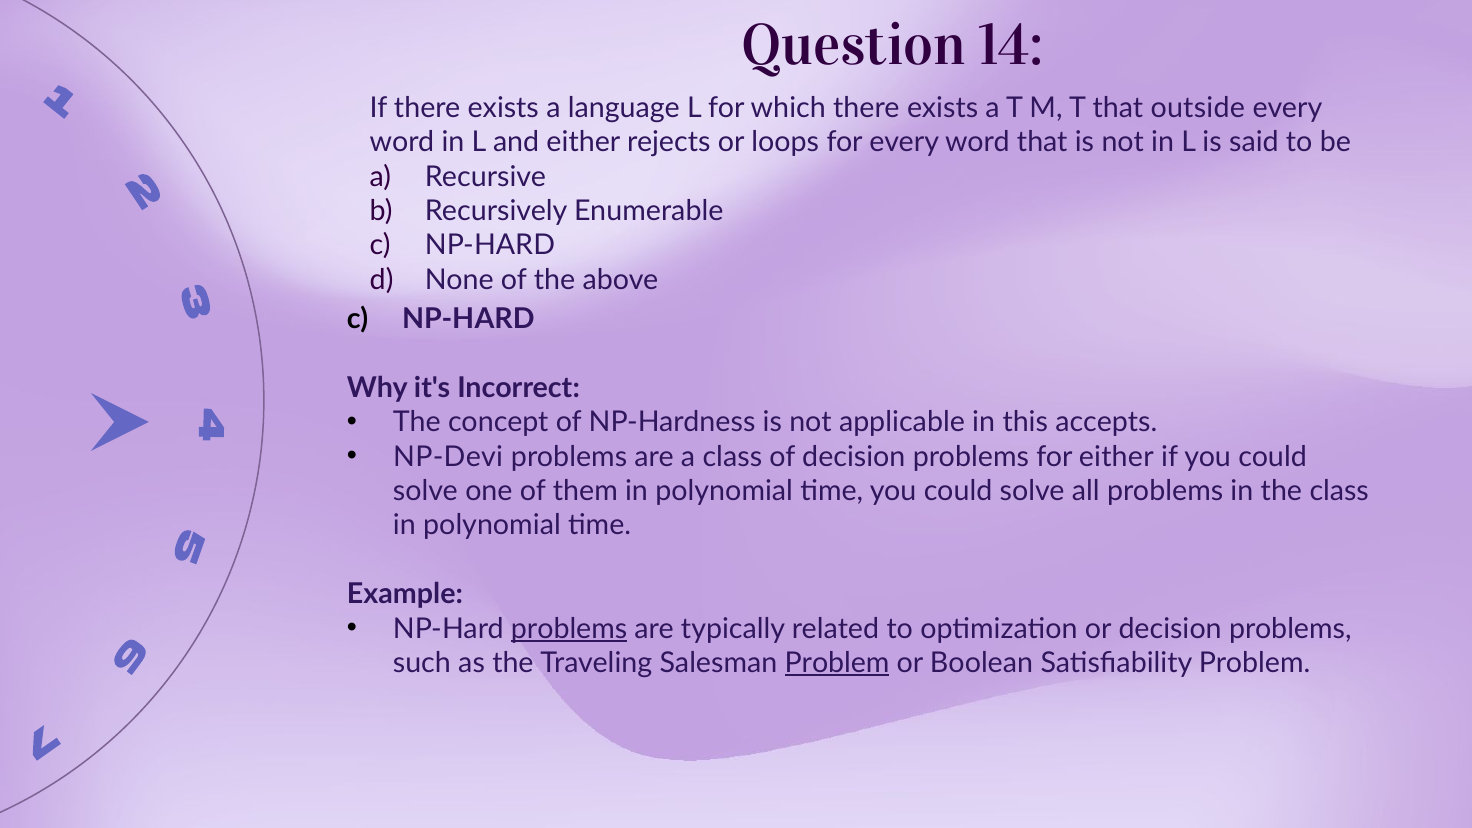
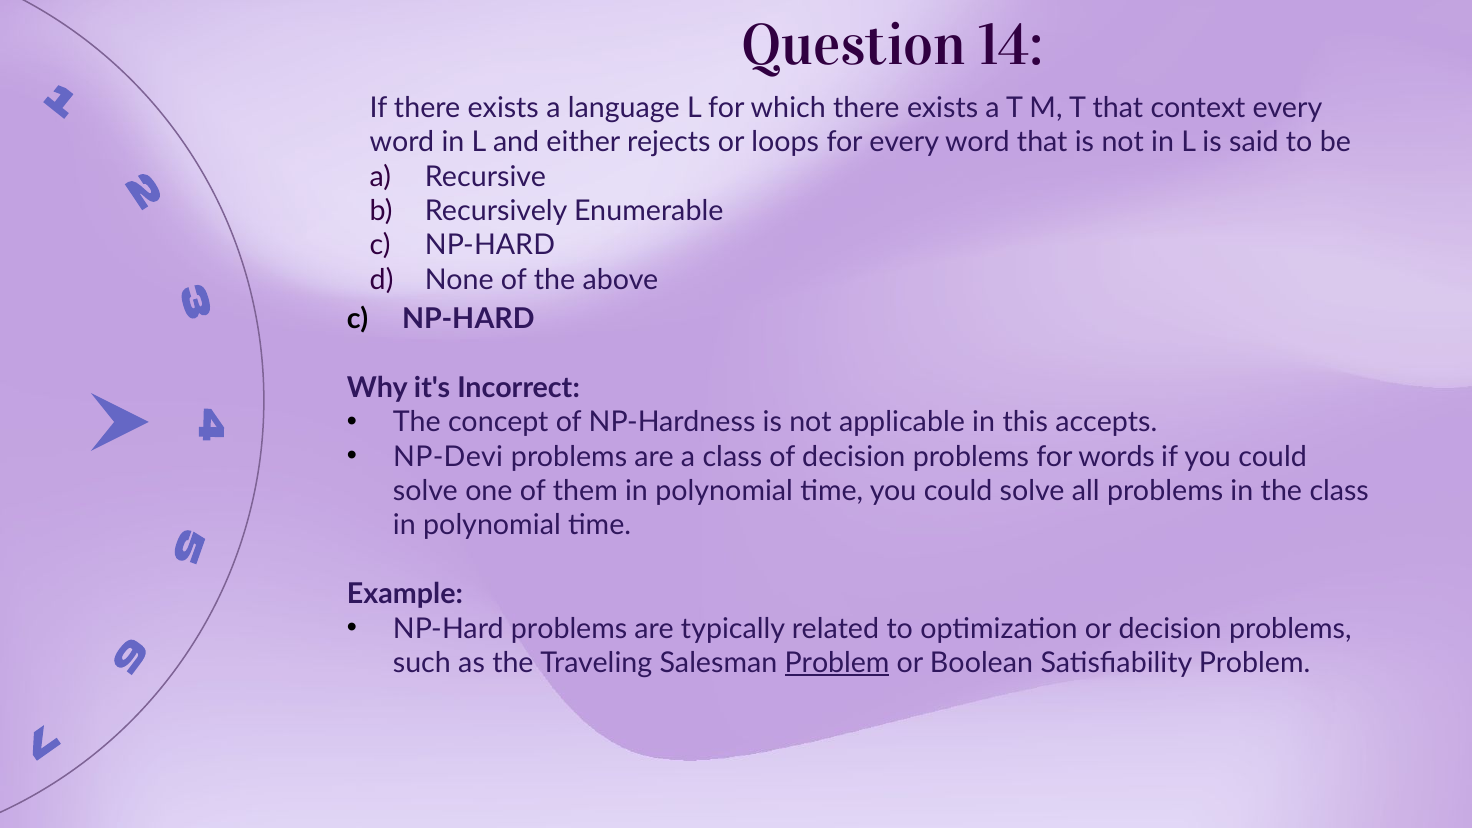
outside: outside -> context (1198, 108)
for either: either -> words (1117, 457)
problems underline: present -> none (569, 629)
